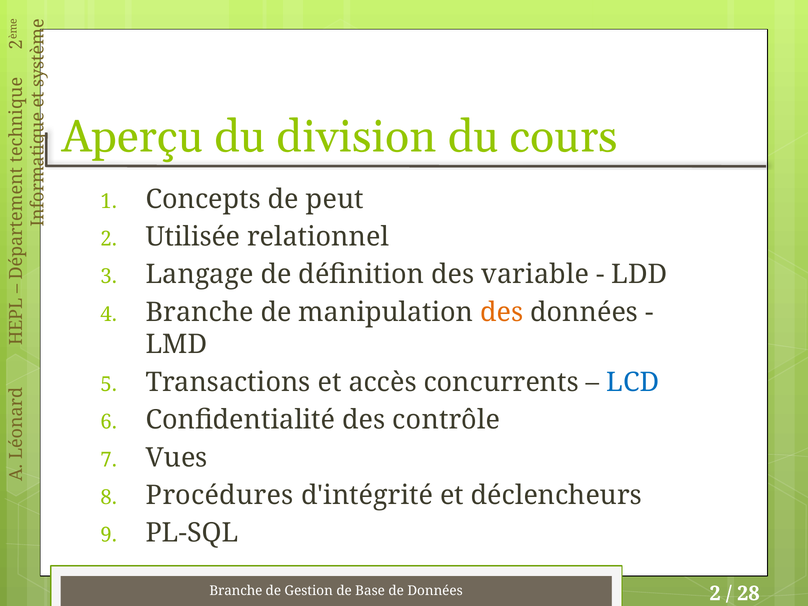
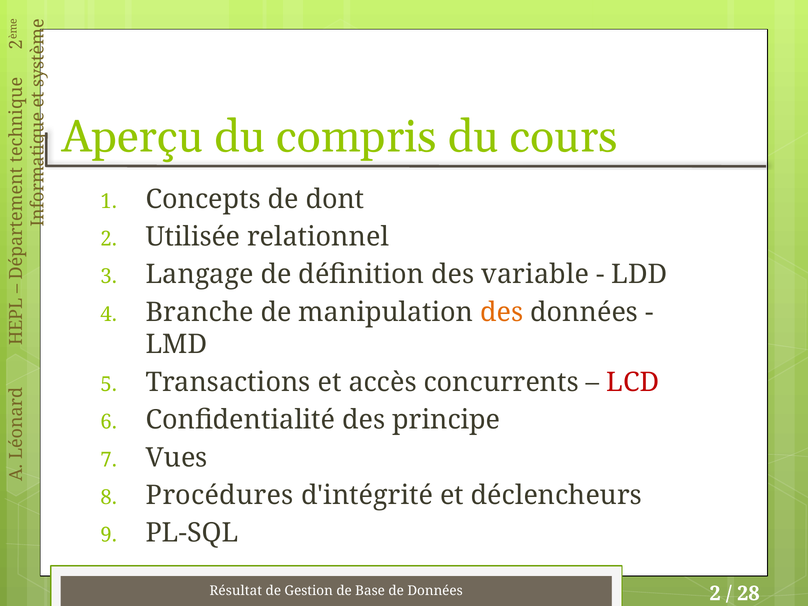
division: division -> compris (357, 137)
peut: peut -> dont (335, 199)
LCD colour: blue -> red (633, 382)
contrôle: contrôle -> principe (446, 420)
Branche: Branche -> Résultat (236, 591)
